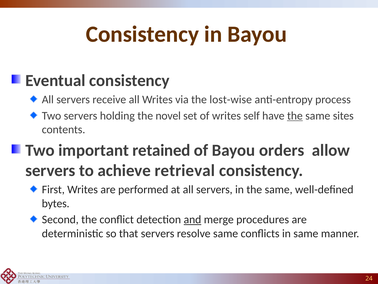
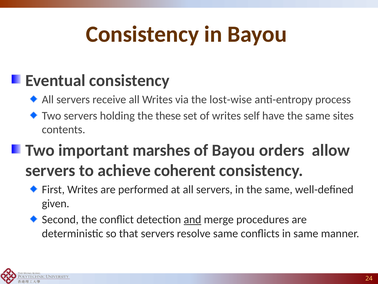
novel: novel -> these (168, 116)
the underline: present -> none (295, 116)
retained: retained -> marshes (161, 150)
retrieval: retrieval -> coherent (185, 170)
bytes: bytes -> given (56, 203)
